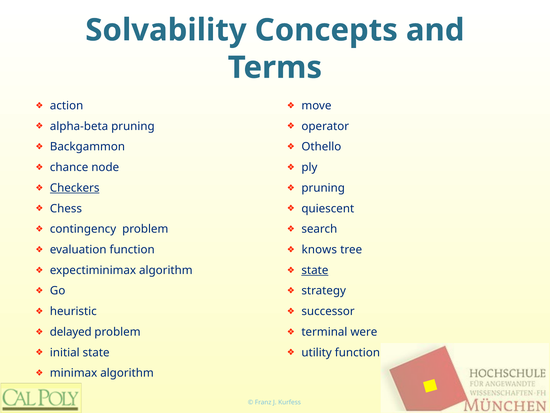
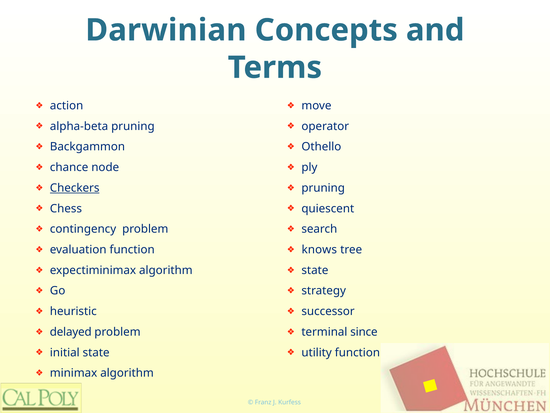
Solvability: Solvability -> Darwinian (166, 30)
state underline: present -> none (315, 270)
were: were -> since (364, 332)
